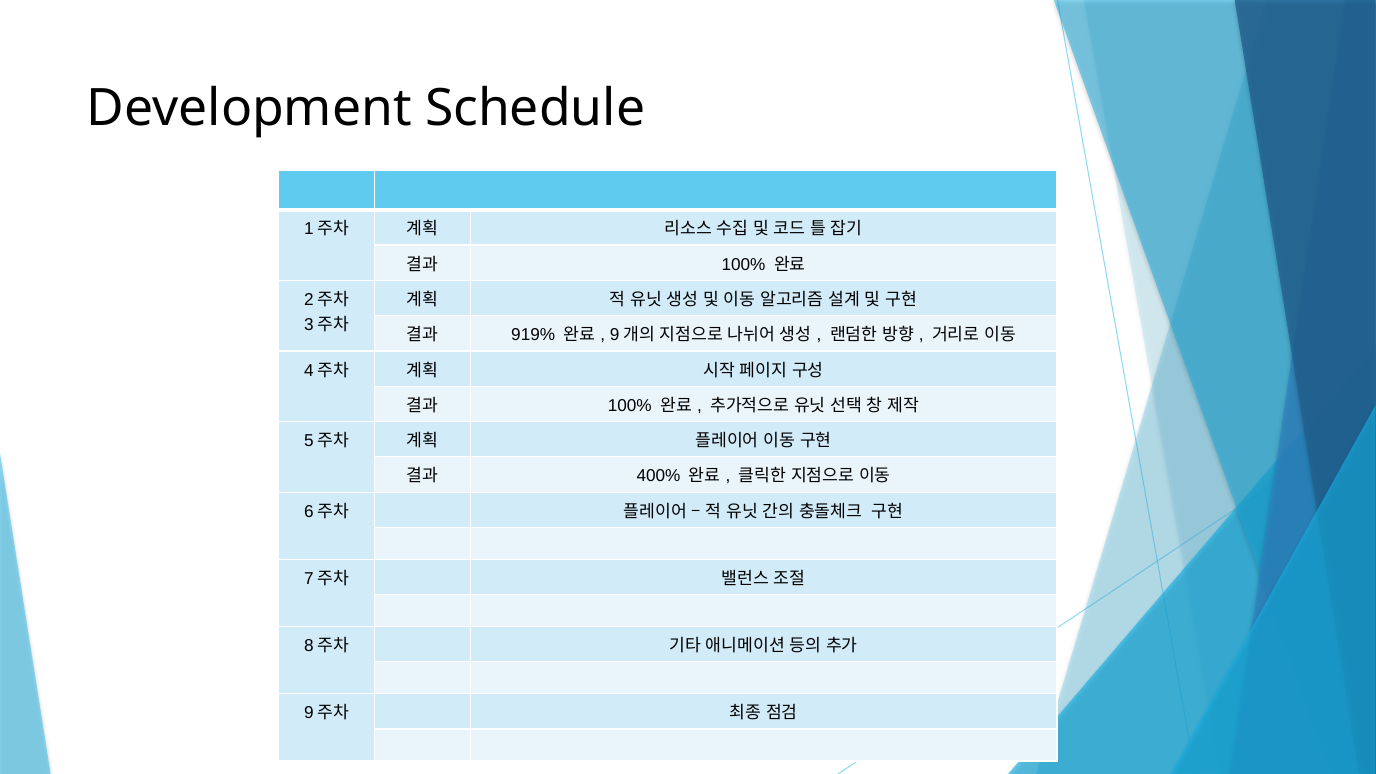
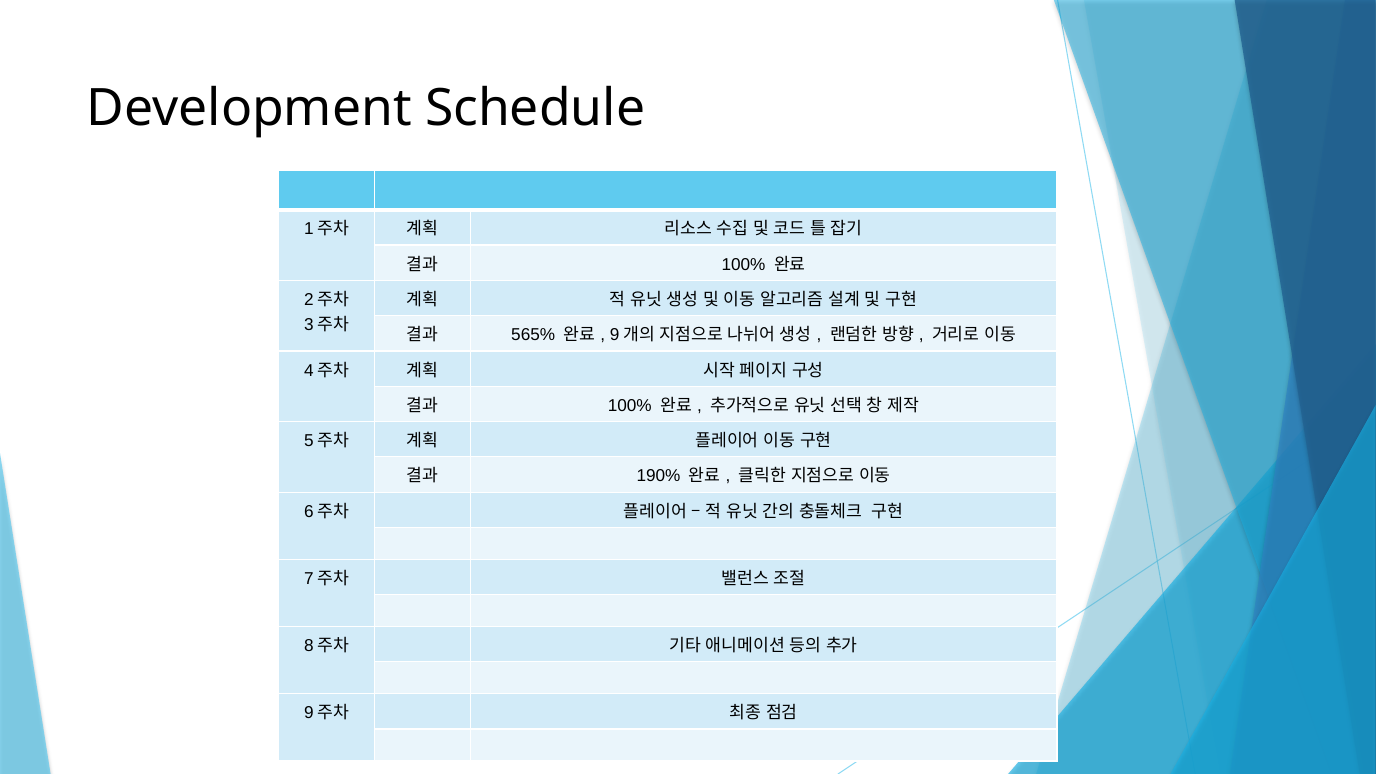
919%: 919% -> 565% (533, 335)
400%: 400% -> 190% (658, 476)
